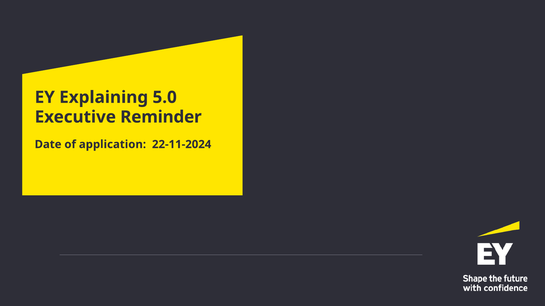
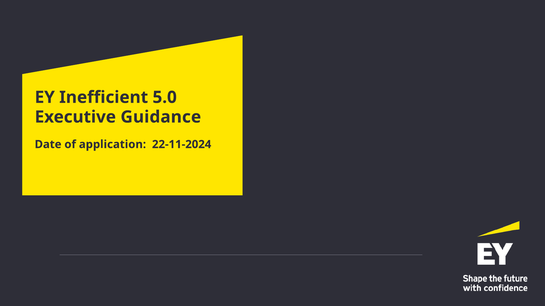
Explaining: Explaining -> Inefficient (104, 97)
Reminder: Reminder -> Guidance (161, 117)
